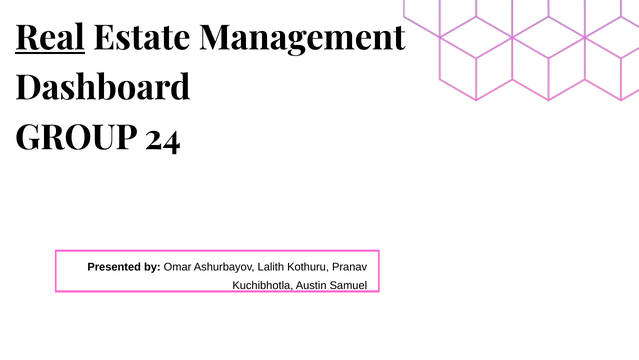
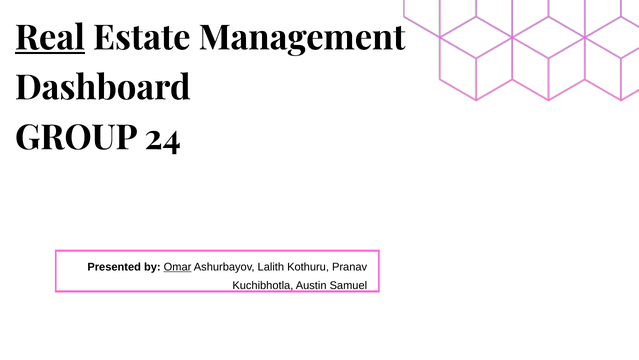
Omar underline: none -> present (178, 267)
